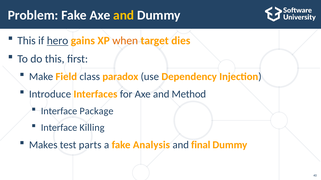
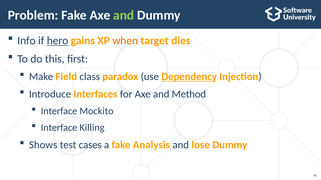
and colour: yellow -> light green (124, 15)
This: This -> Info (26, 41)
Dependency underline: none -> present (189, 77)
Package: Package -> Mockito (97, 111)
Makes: Makes -> Shows (43, 145)
parts: parts -> cases (90, 145)
final: final -> lose (201, 145)
